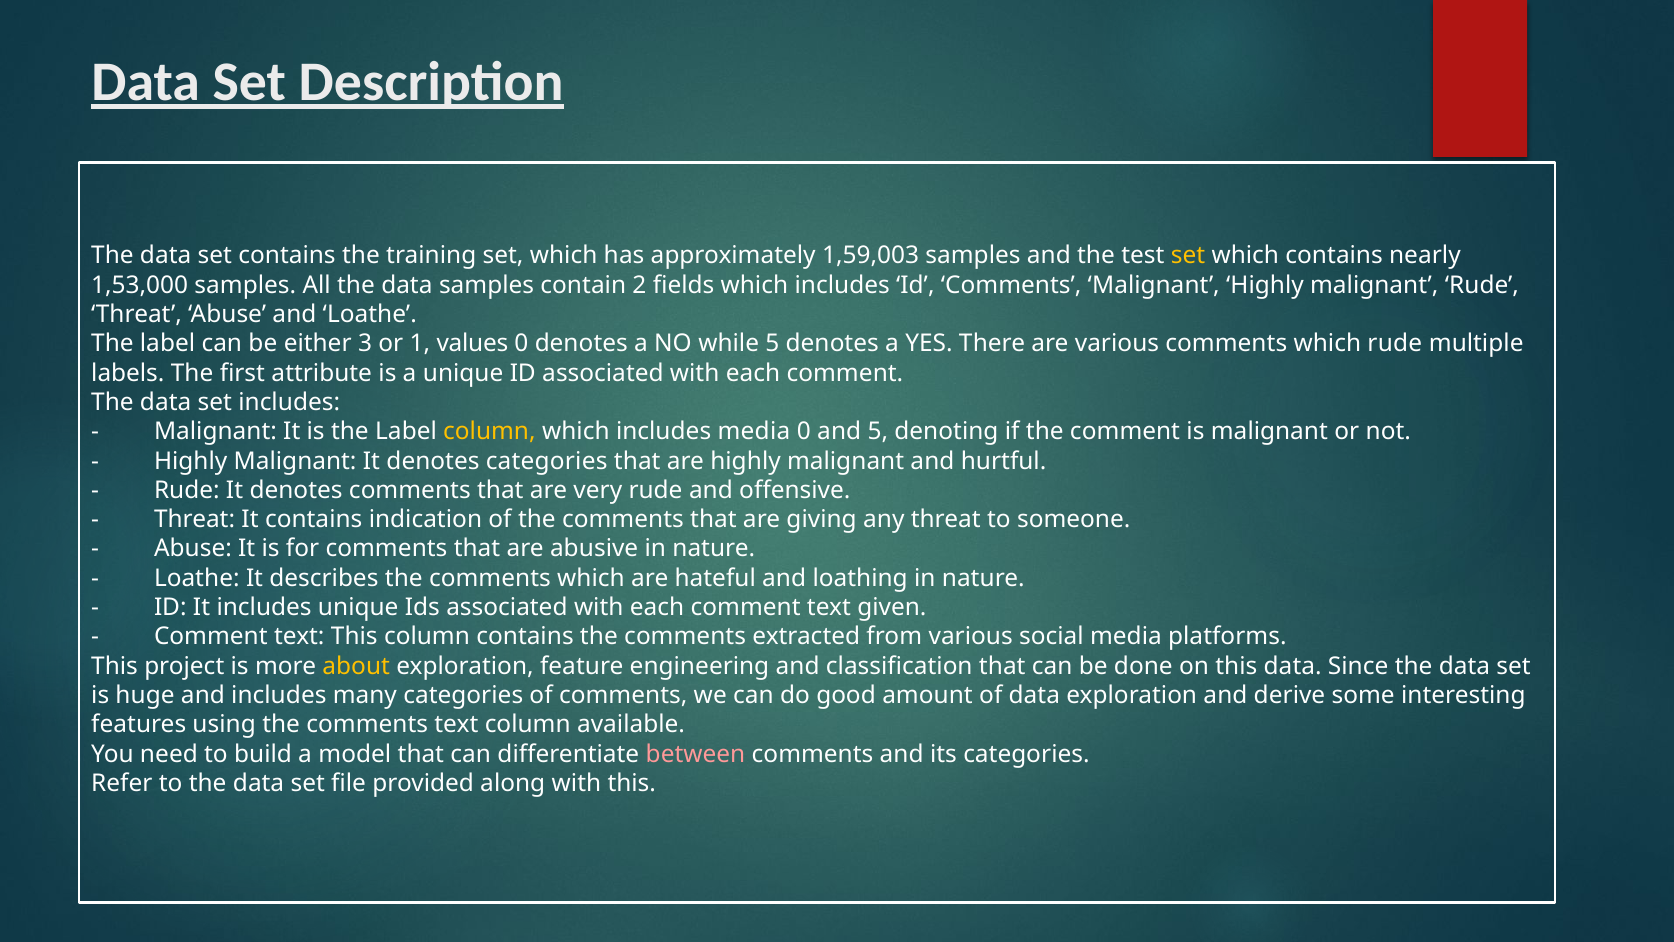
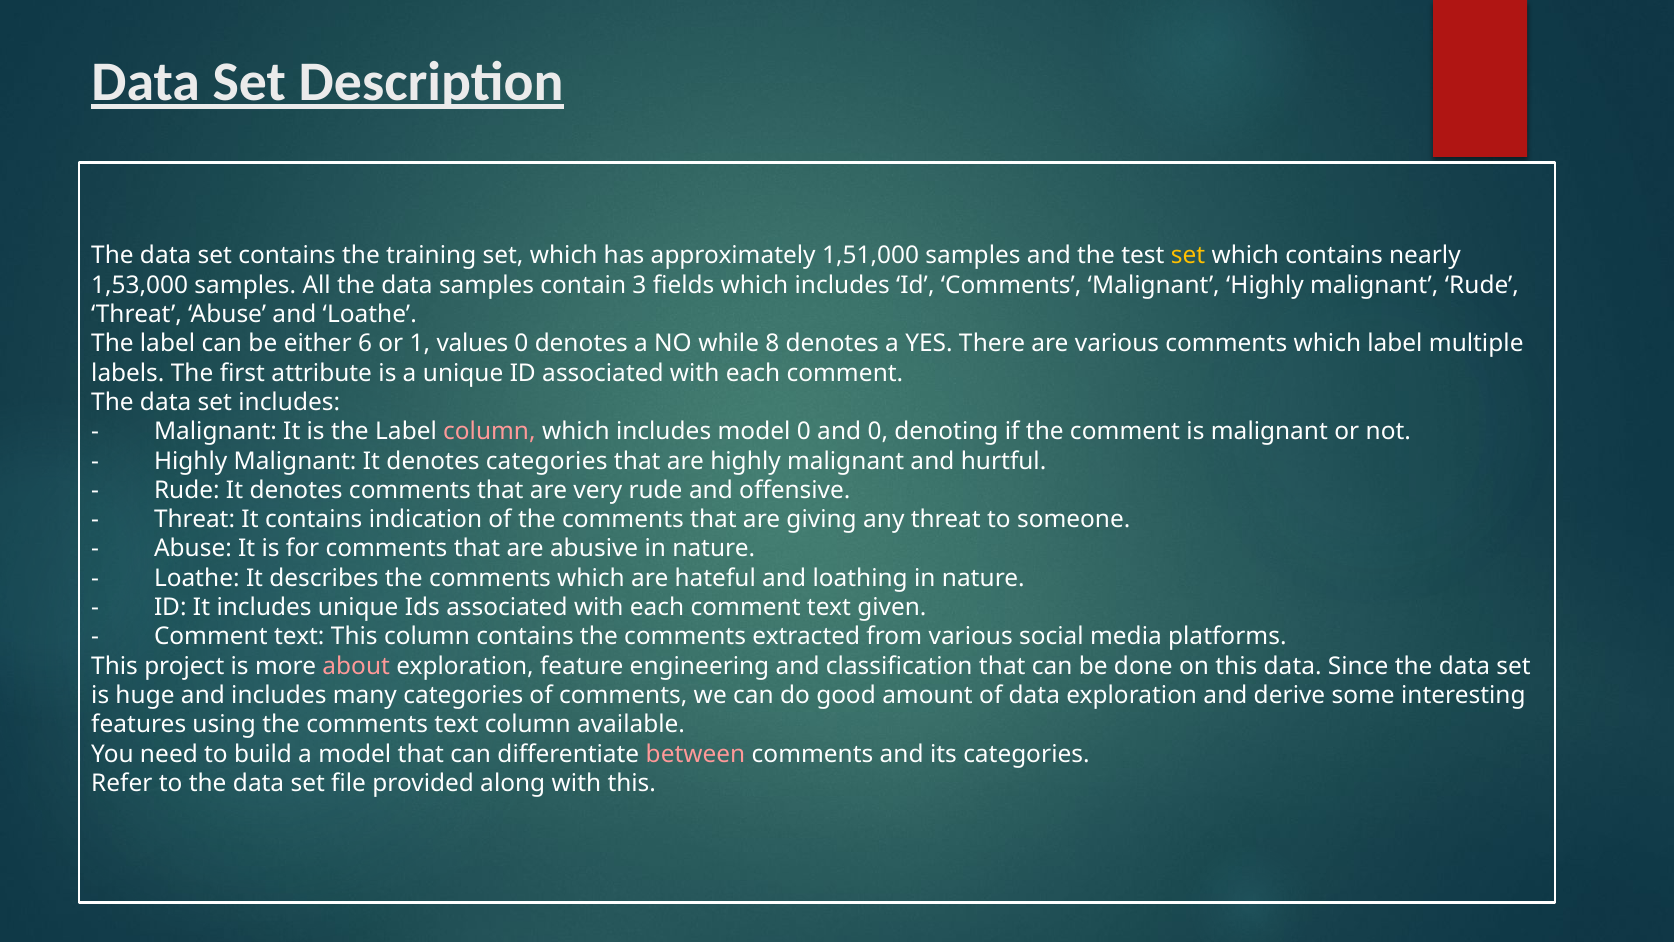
1,59,003: 1,59,003 -> 1,51,000 (871, 256)
2: 2 -> 3 (639, 285)
3: 3 -> 6 (365, 344)
while 5: 5 -> 8 (772, 344)
which rude: rude -> label (1395, 344)
column colour: yellow -> pink (489, 431)
includes media: media -> model (754, 431)
and 5: 5 -> 0 (878, 431)
about colour: yellow -> pink (356, 666)
